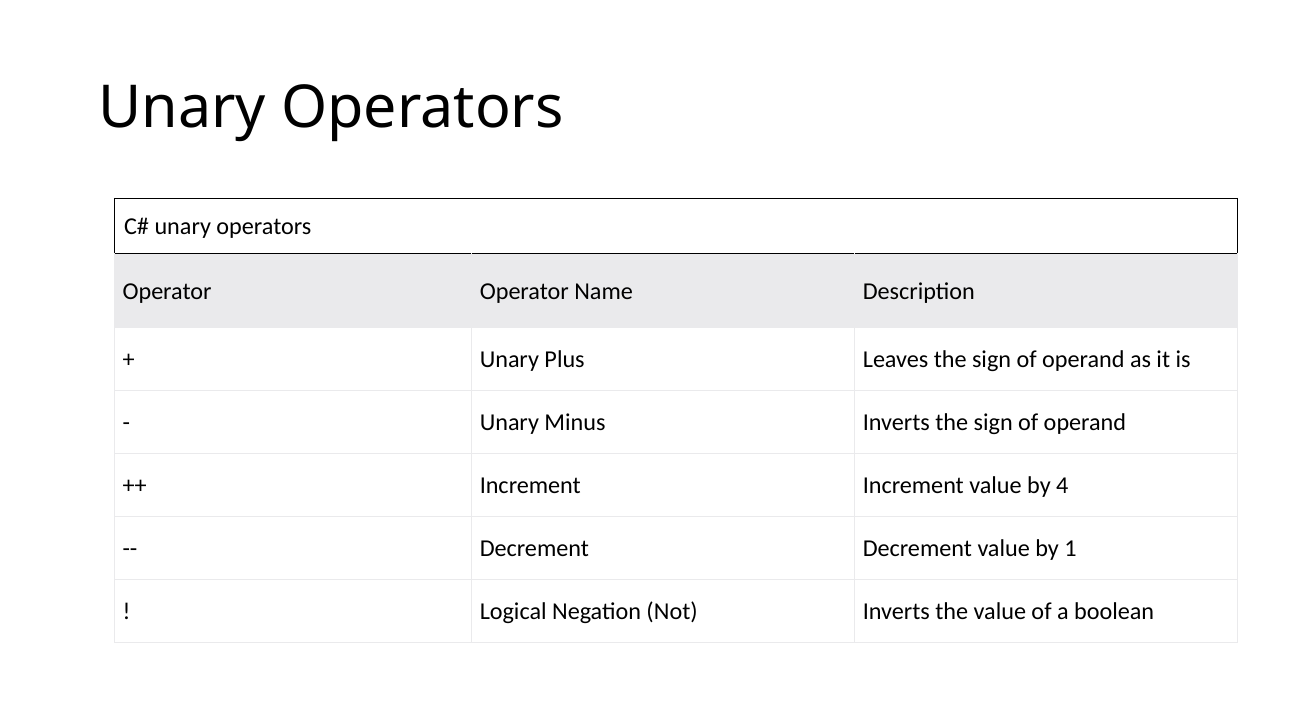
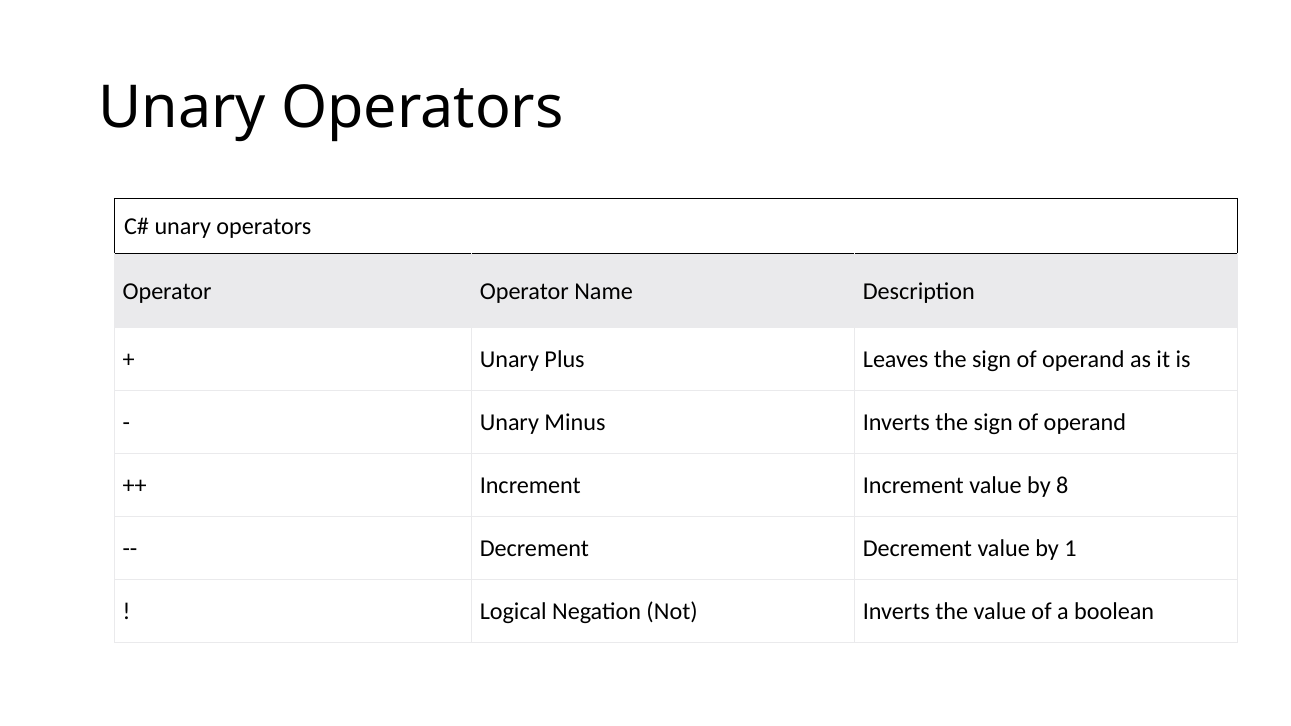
4: 4 -> 8 (1062, 486)
